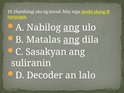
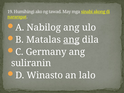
ang underline: present -> none (71, 28)
Sasakyan: Sasakyan -> Germany (46, 52)
Decoder: Decoder -> Winasto (45, 75)
